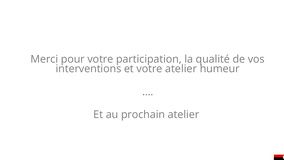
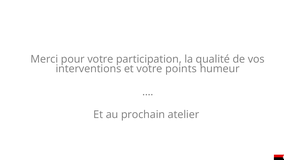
votre atelier: atelier -> points (181, 69)
